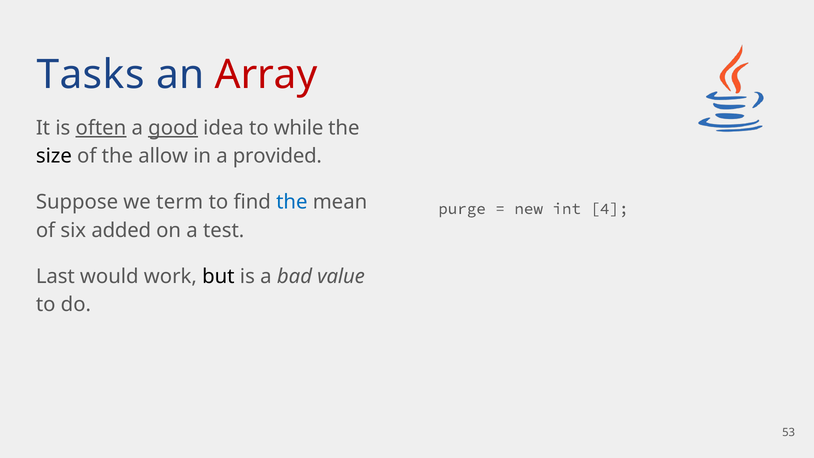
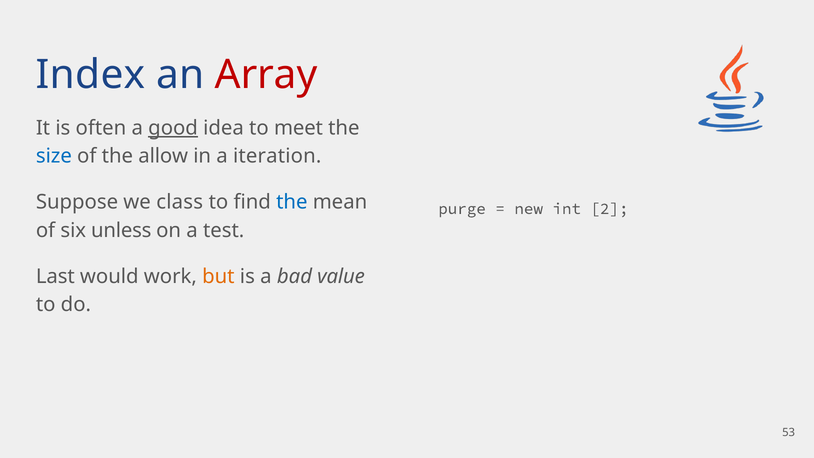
Tasks: Tasks -> Index (91, 75)
often underline: present -> none (101, 128)
while: while -> meet (298, 128)
size colour: black -> blue (54, 156)
provided: provided -> iteration (277, 156)
term: term -> class (180, 202)
4: 4 -> 2 (609, 209)
added: added -> unless (121, 230)
but colour: black -> orange (218, 276)
